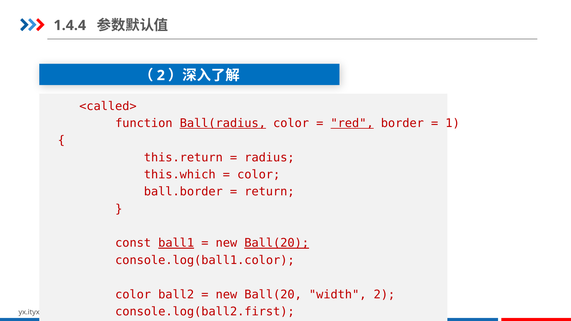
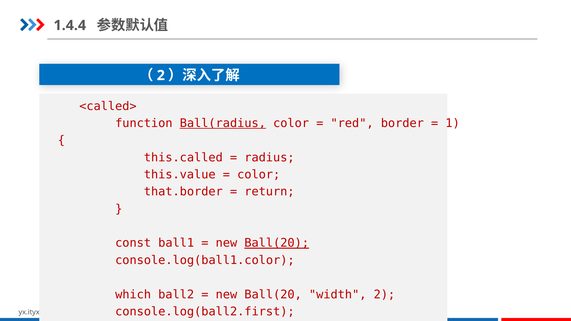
red underline: present -> none (352, 123)
this.return: this.return -> this.called (183, 158)
this.which: this.which -> this.value (180, 175)
ball.border: ball.border -> that.border (183, 192)
ball1 underline: present -> none (176, 243)
color: color -> which (133, 295)
